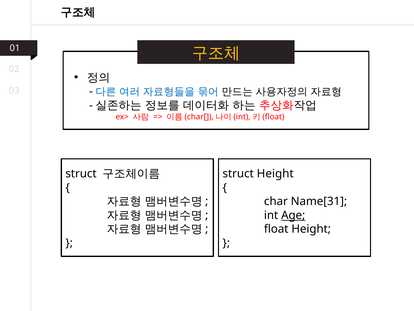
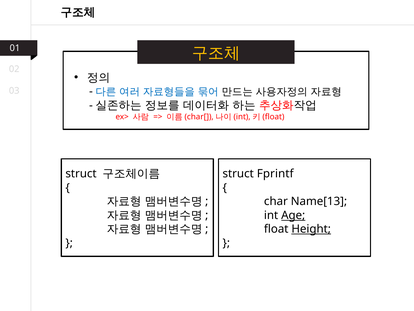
struct Height: Height -> Fprintf (275, 174)
Name[31: Name[31 -> Name[13 (319, 201)
Height underline: none -> present (311, 229)
